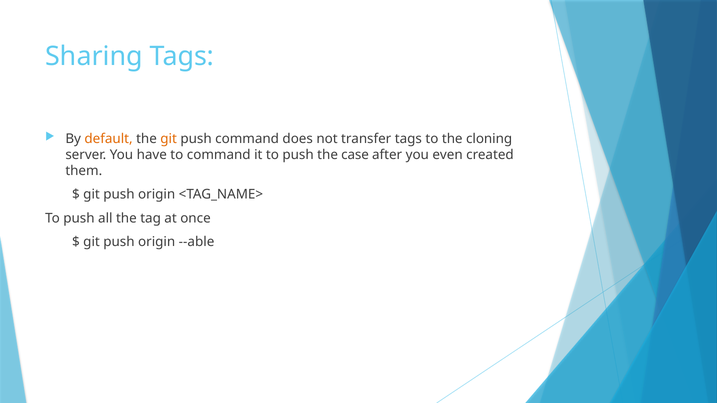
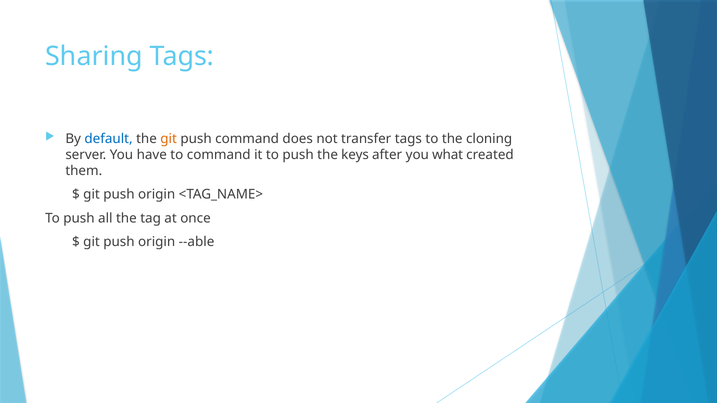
default colour: orange -> blue (109, 139)
case: case -> keys (355, 155)
even: even -> what (448, 155)
